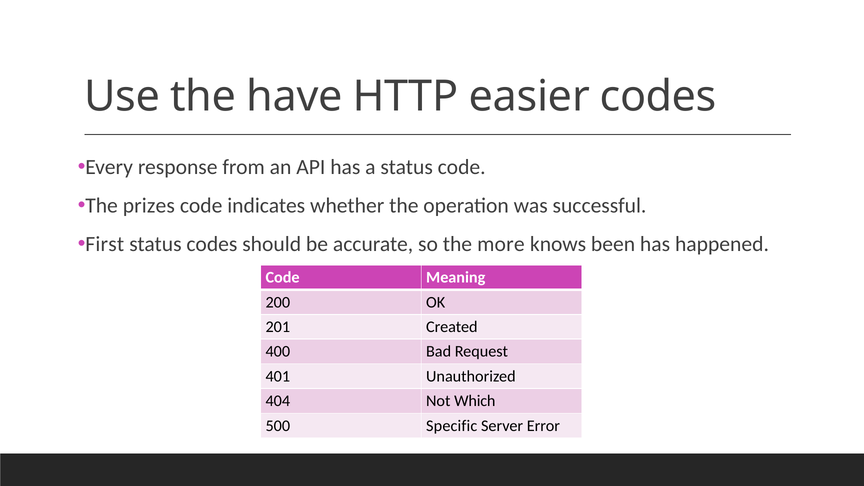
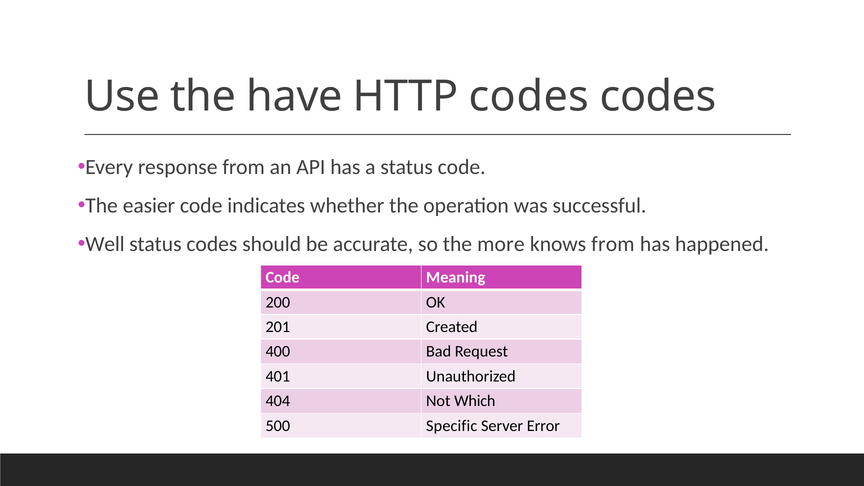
HTTP easier: easier -> codes (529, 96)
prizes: prizes -> easier (149, 206)
First: First -> Well (105, 244)
knows been: been -> from (613, 244)
